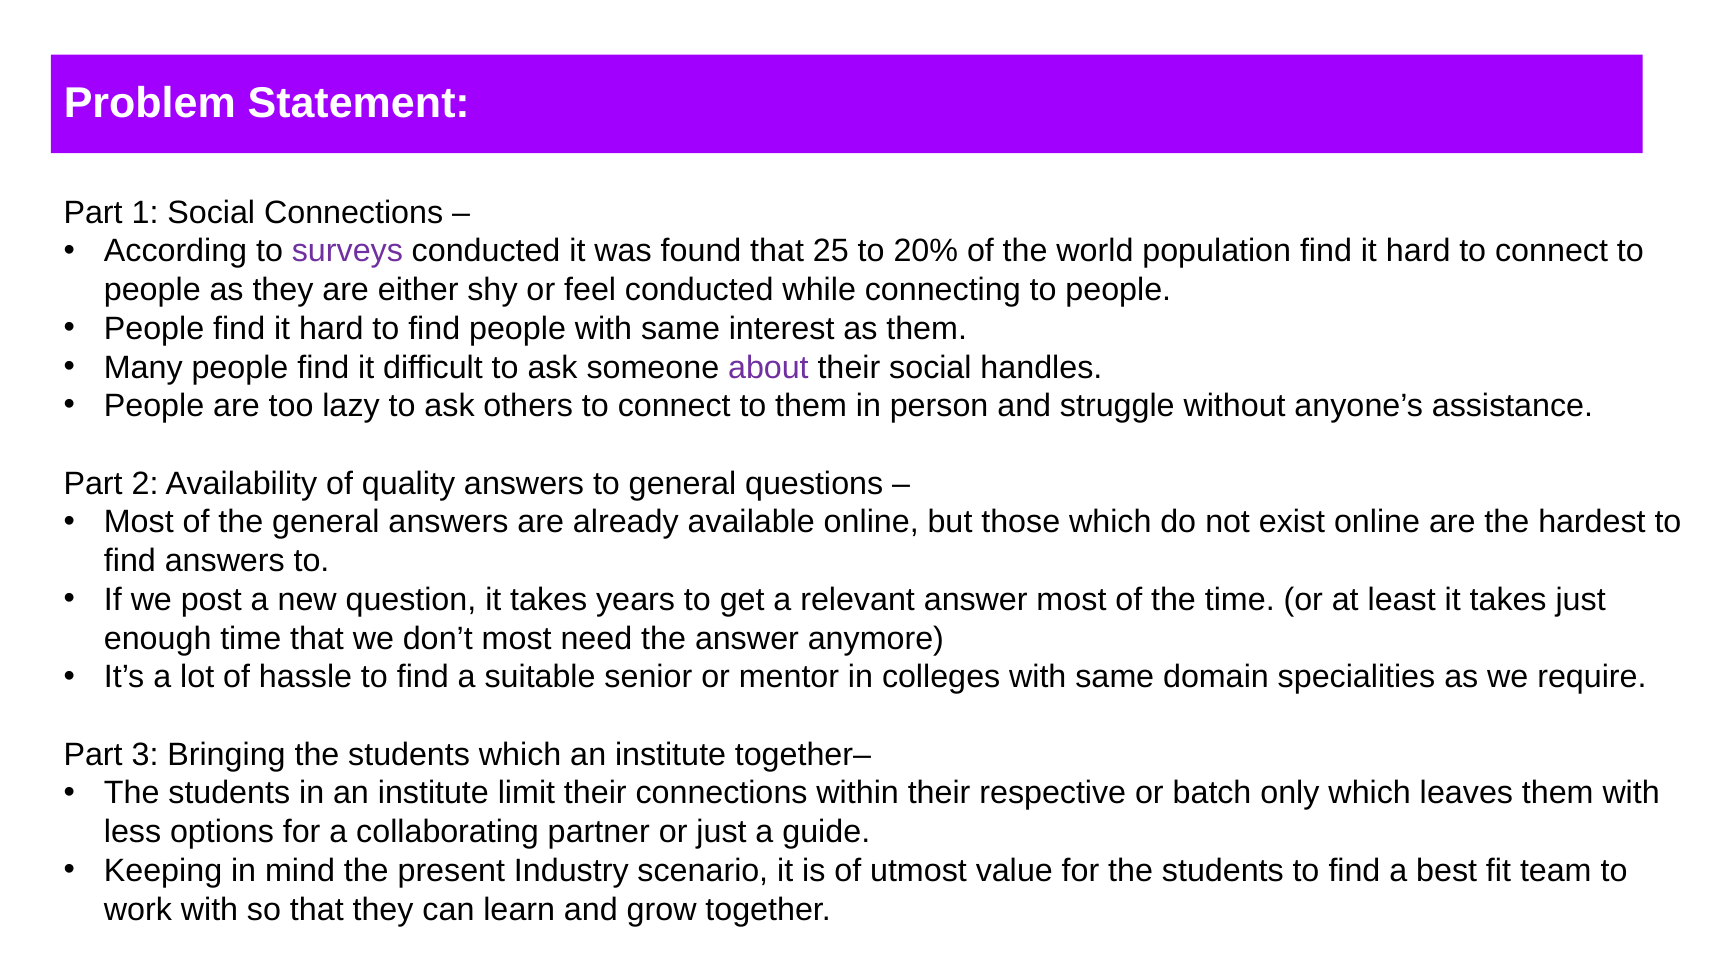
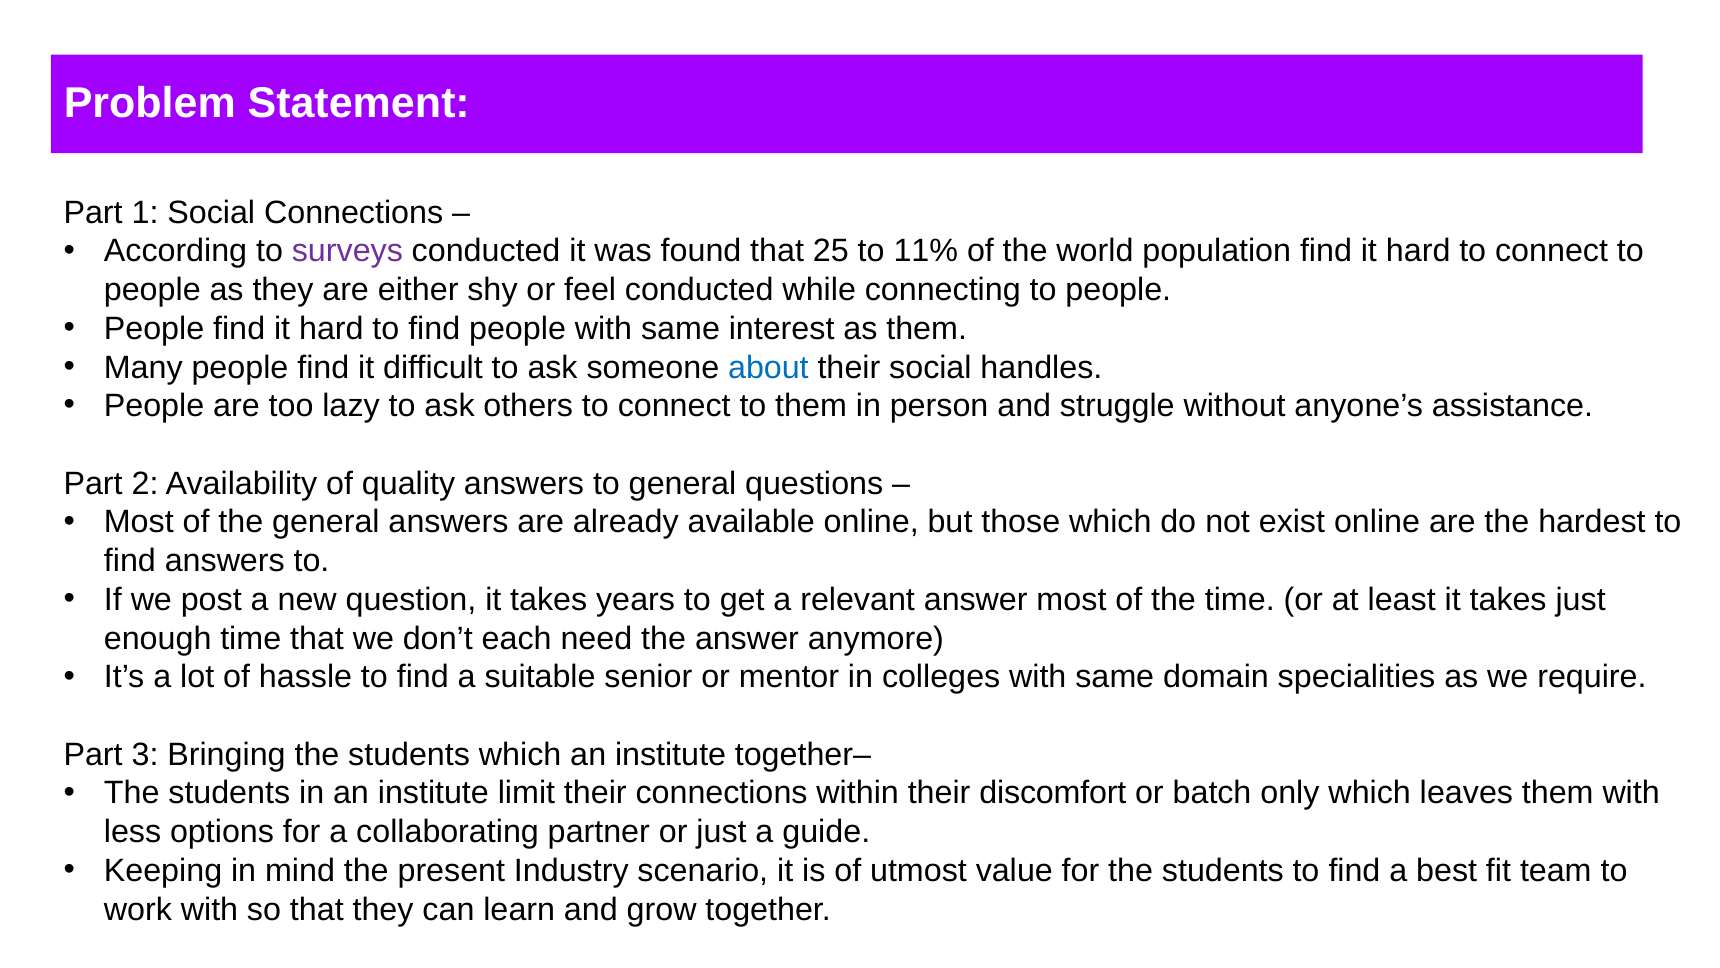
20%: 20% -> 11% (926, 251)
about colour: purple -> blue (768, 367)
don’t most: most -> each (517, 638)
respective: respective -> discomfort (1053, 793)
